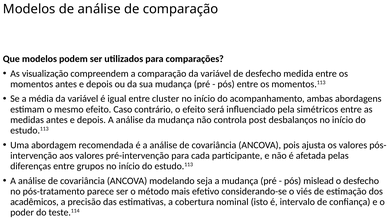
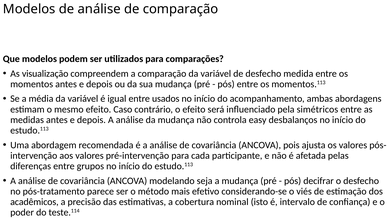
cluster: cluster -> usados (166, 99)
post: post -> easy (258, 120)
mislead: mislead -> decifrar (319, 181)
